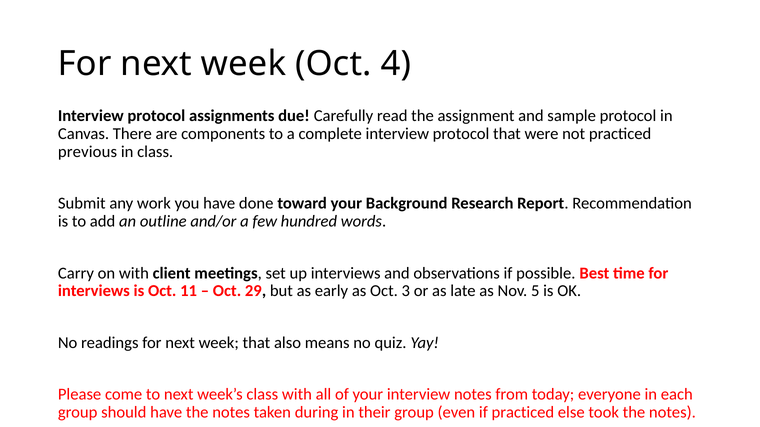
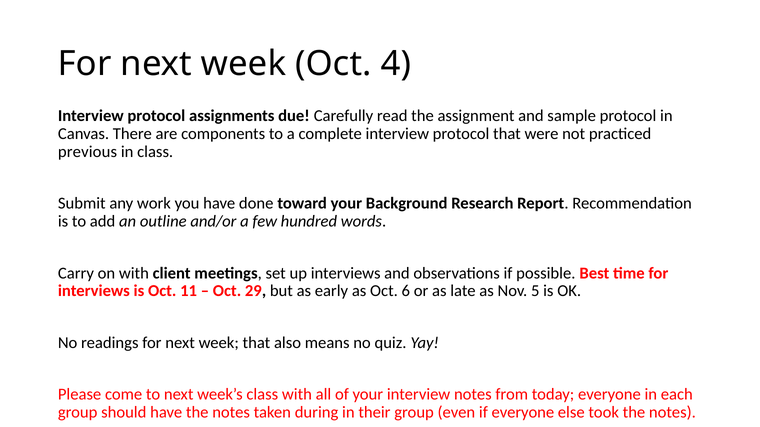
3: 3 -> 6 (406, 291)
if practiced: practiced -> everyone (523, 413)
